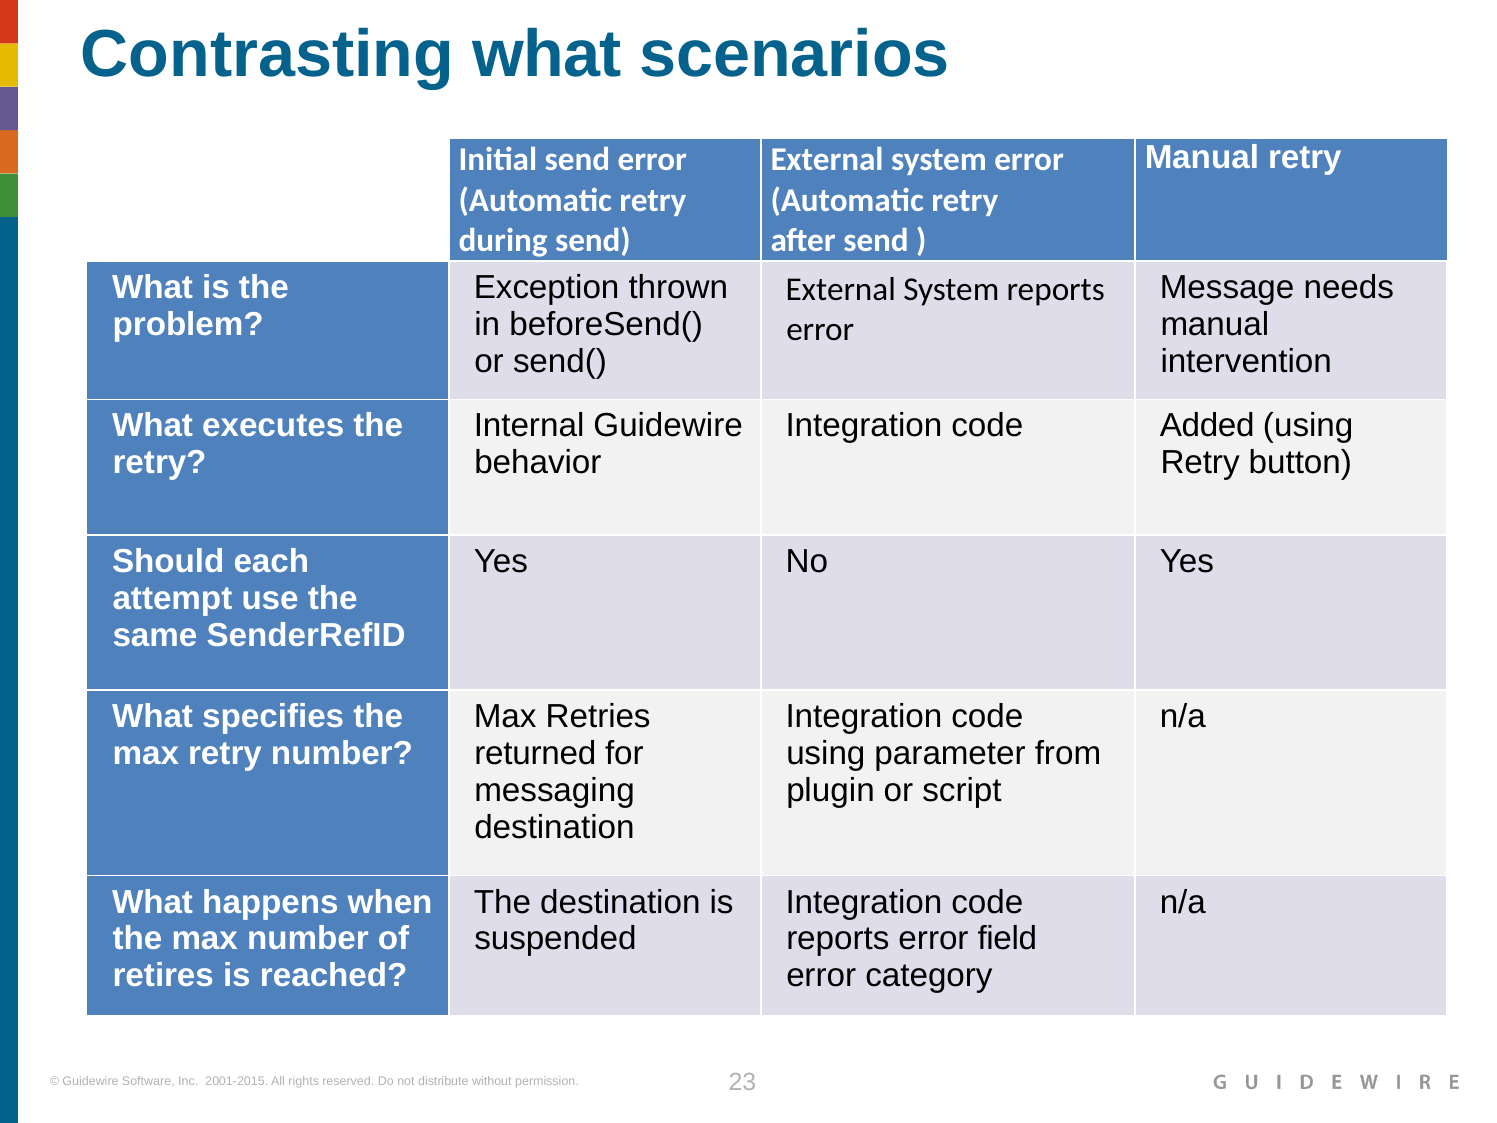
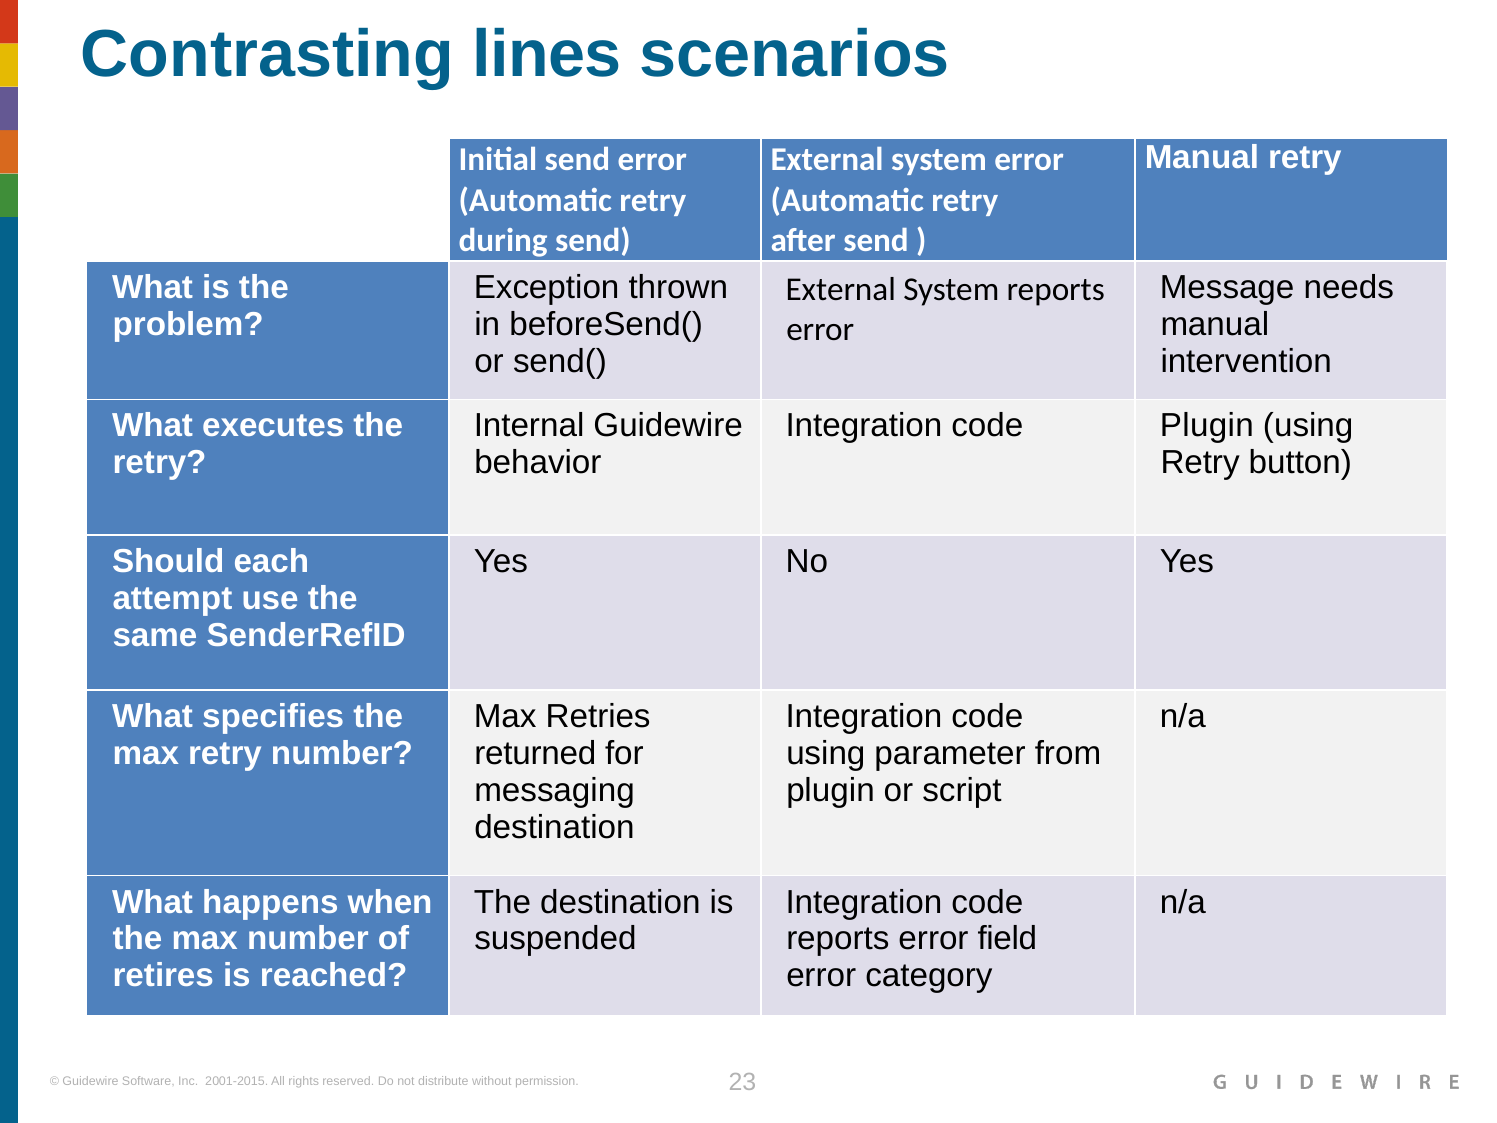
Contrasting what: what -> lines (547, 55)
code Added: Added -> Plugin (1207, 426)
